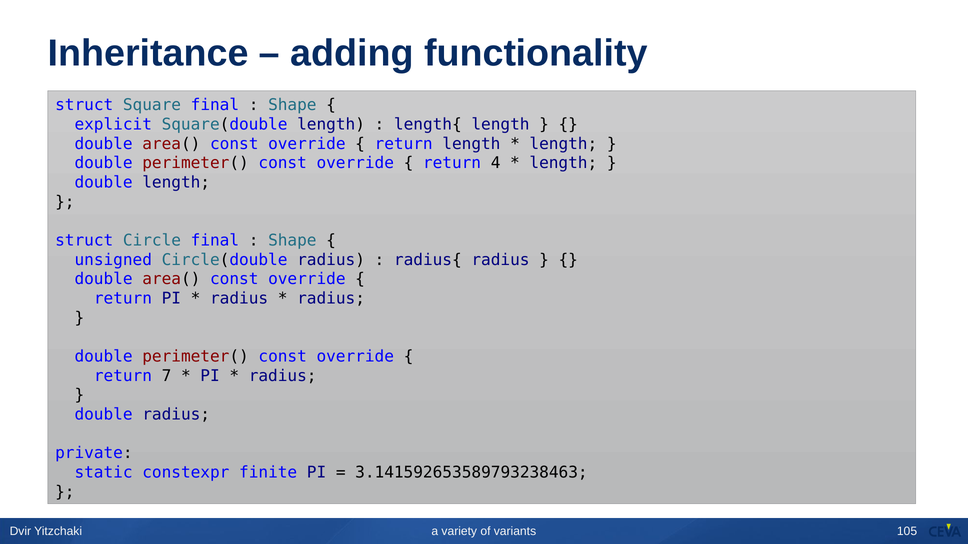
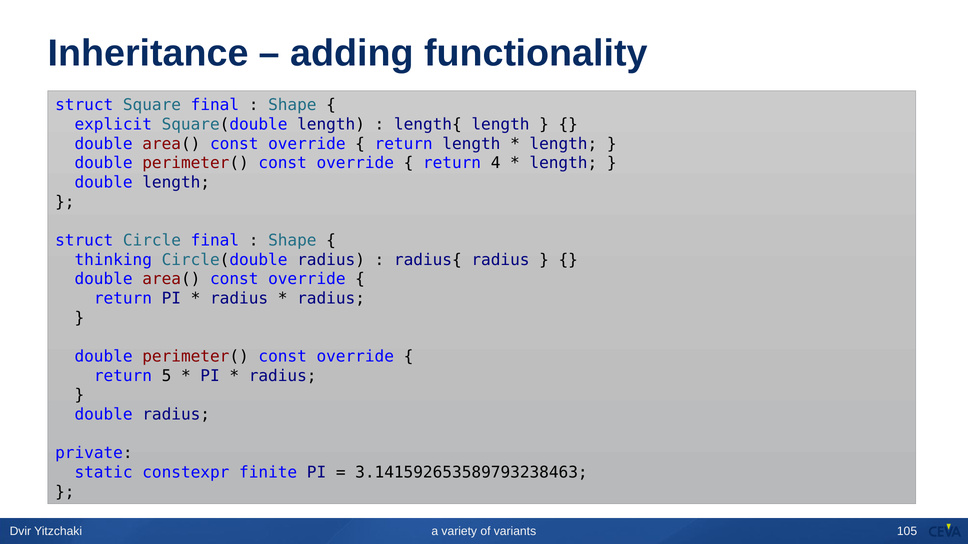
unsigned: unsigned -> thinking (113, 260)
7: 7 -> 5 (167, 376)
